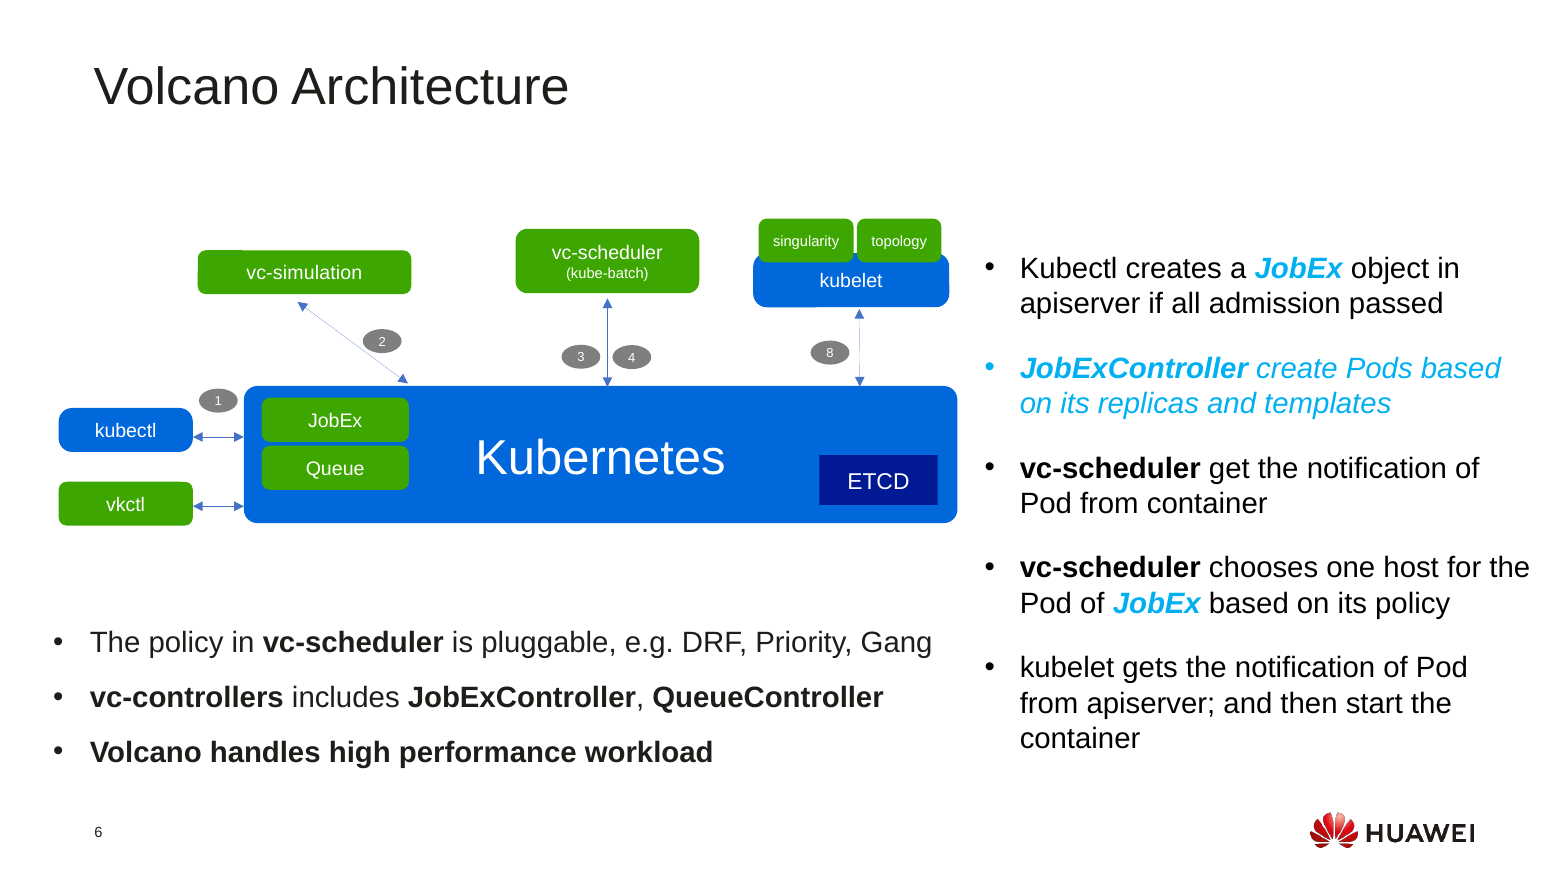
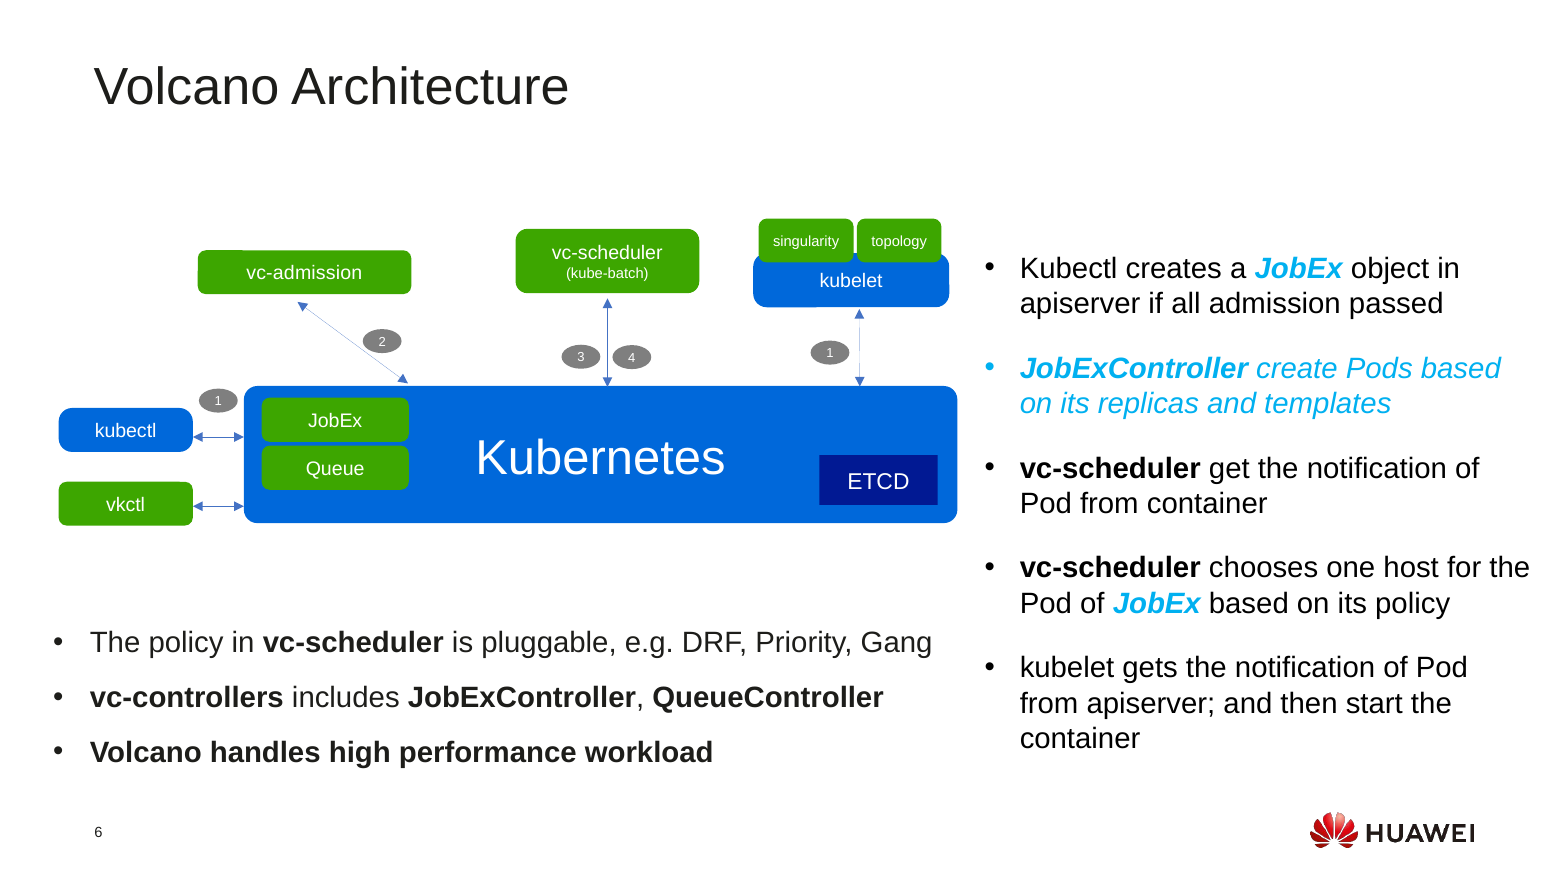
vc-simulation: vc-simulation -> vc-admission (304, 274)
3 8: 8 -> 1 (830, 354)
